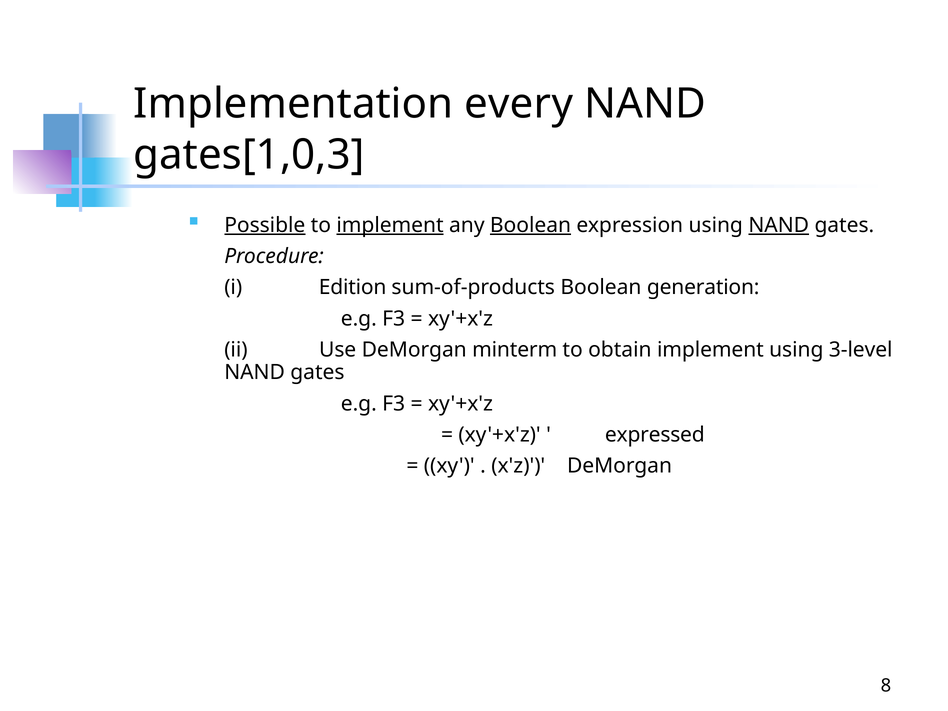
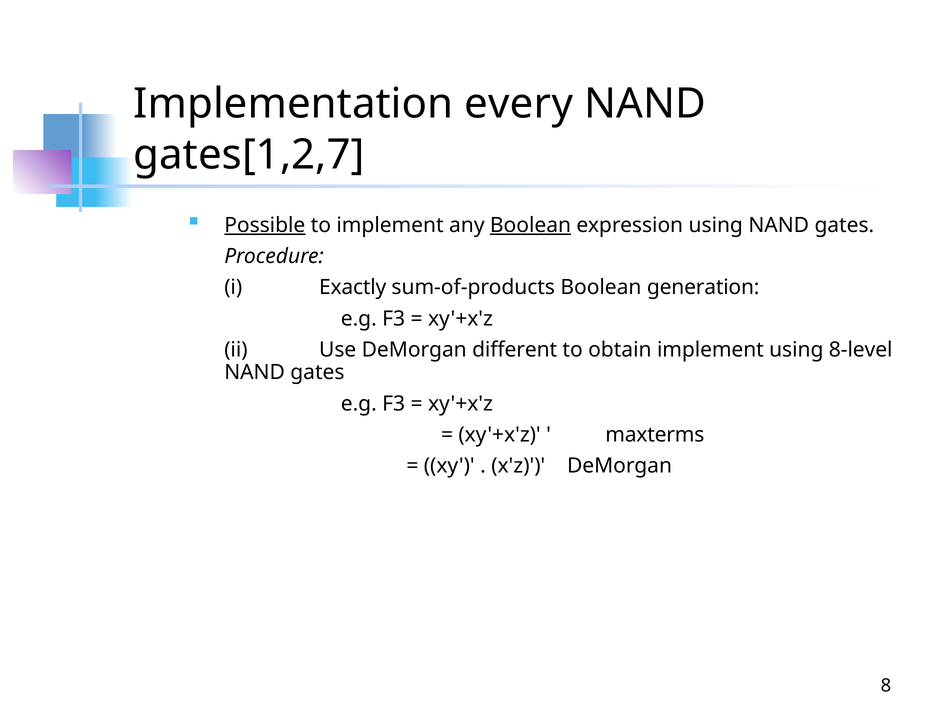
gates[1,0,3: gates[1,0,3 -> gates[1,2,7 (249, 155)
implement underline: present -> none (390, 225)
NAND underline: present -> none (779, 225)
Edition: Edition -> Exactly (353, 287)
minterm: minterm -> different (515, 350)
3-level: 3-level -> 8-level (861, 350)
expressed: expressed -> maxterms (655, 435)
